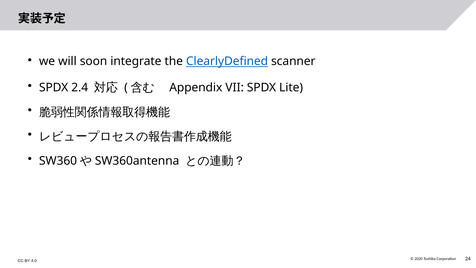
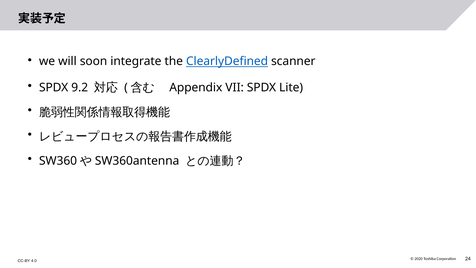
2.4: 2.4 -> 9.2 (80, 88)
